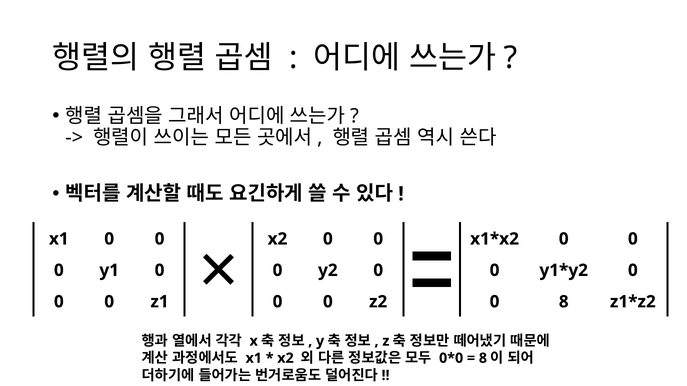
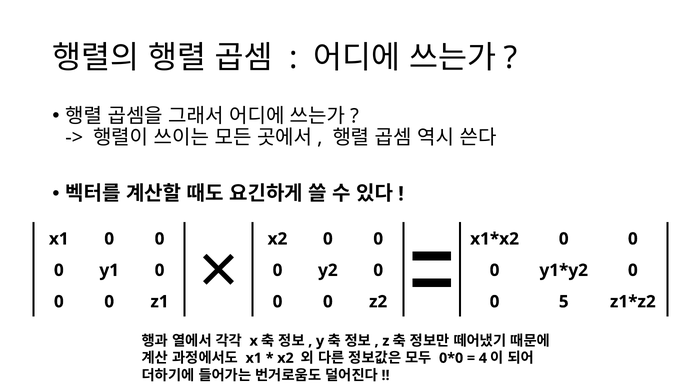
0 8: 8 -> 5 (564, 302)
8: 8 -> 4 (483, 359)
